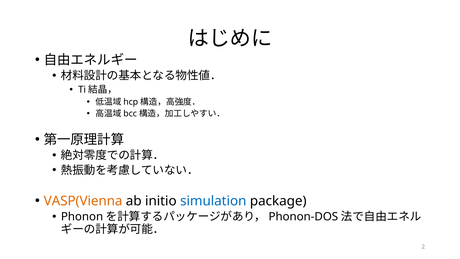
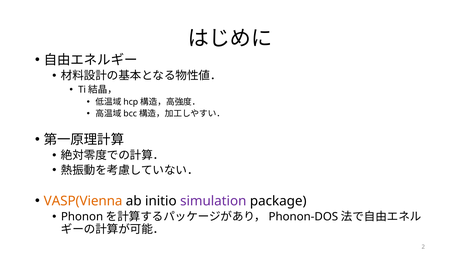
simulation colour: blue -> purple (213, 201)
